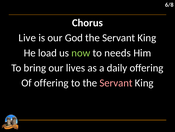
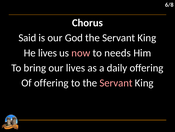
Live: Live -> Said (27, 38)
He load: load -> lives (48, 53)
now colour: light green -> pink (81, 53)
